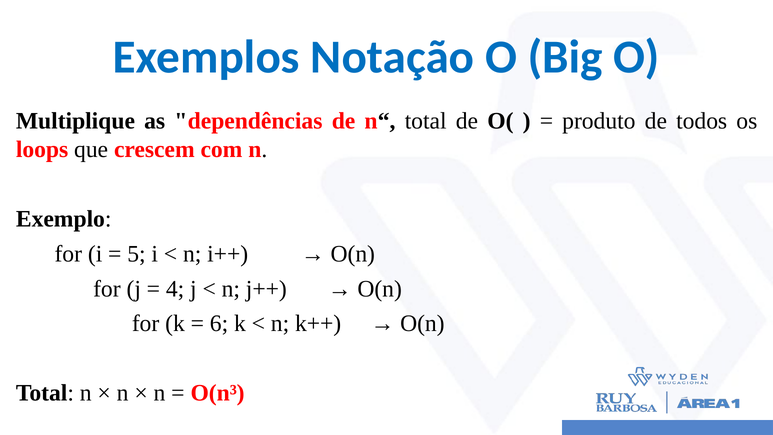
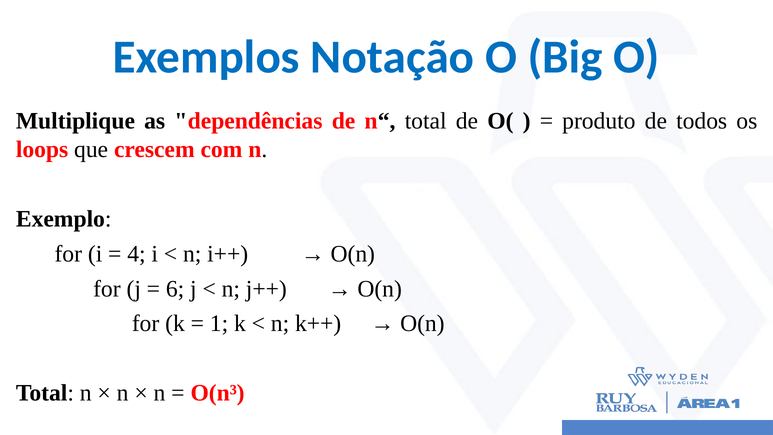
5: 5 -> 4 (136, 254)
4: 4 -> 6 (175, 289)
6: 6 -> 1 (219, 323)
